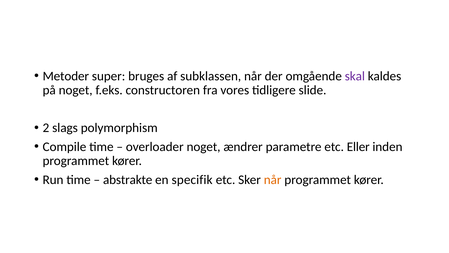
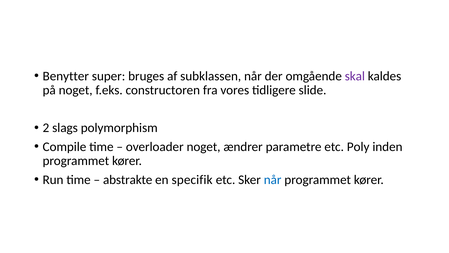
Metoder: Metoder -> Benytter (66, 76)
Eller: Eller -> Poly (358, 147)
når colour: orange -> blue (273, 180)
